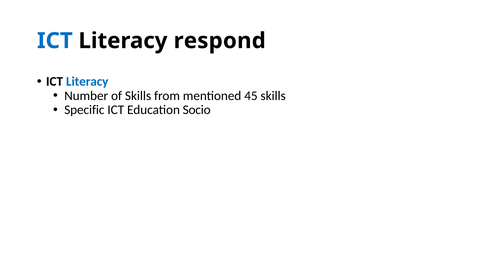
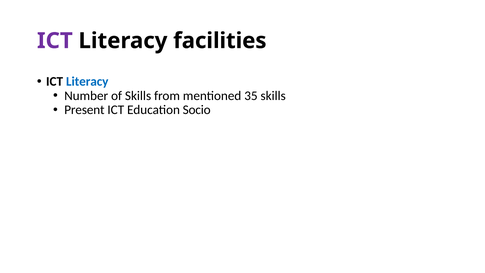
ICT colour: blue -> purple (55, 41)
respond: respond -> facilities (220, 41)
45: 45 -> 35 (251, 96)
Specific: Specific -> Present (84, 110)
